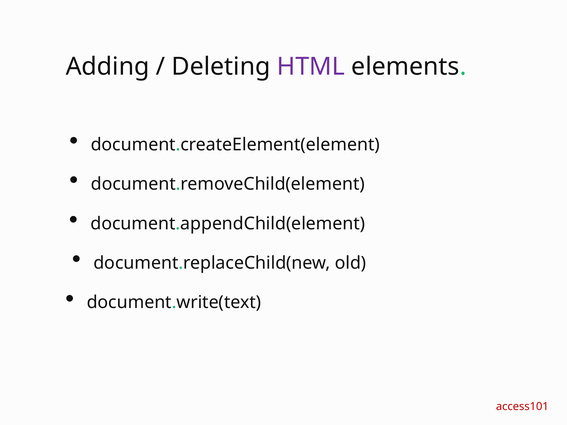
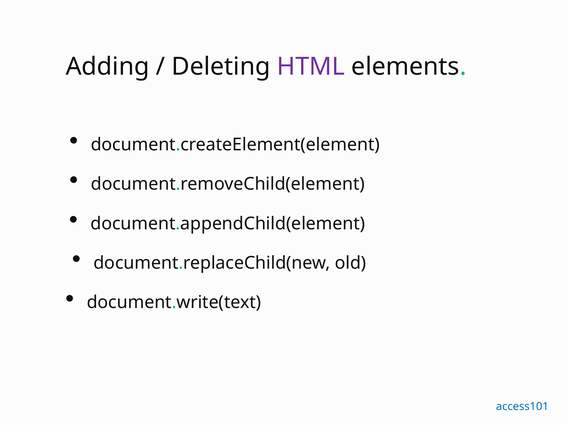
access101 colour: red -> blue (522, 407)
